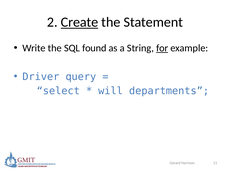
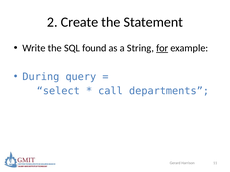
Create underline: present -> none (79, 22)
Driver: Driver -> During (41, 77)
will: will -> call (111, 91)
